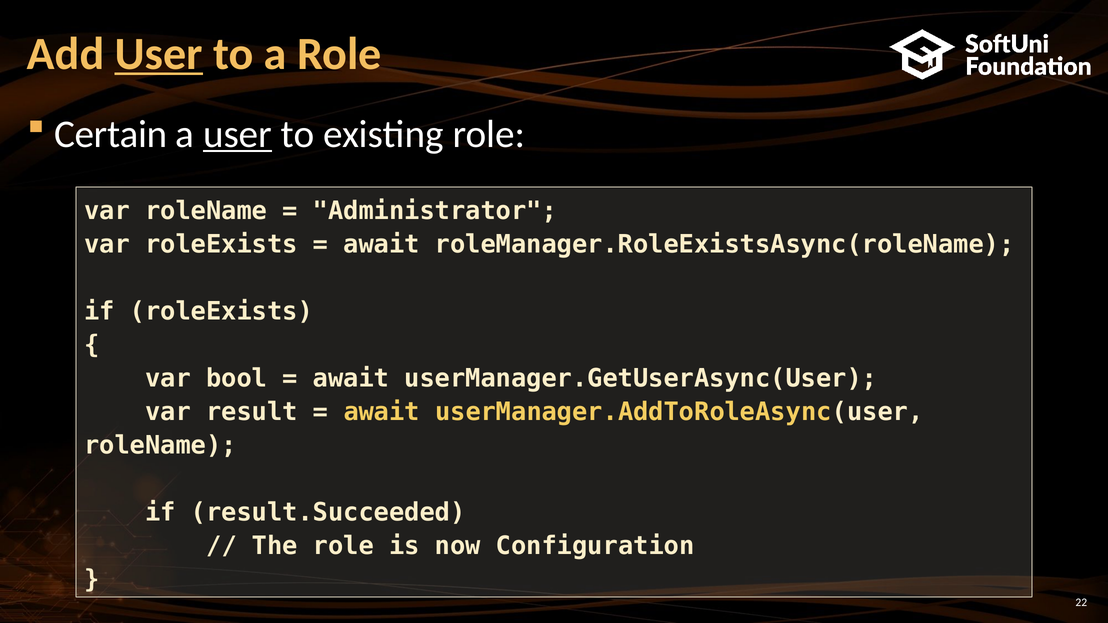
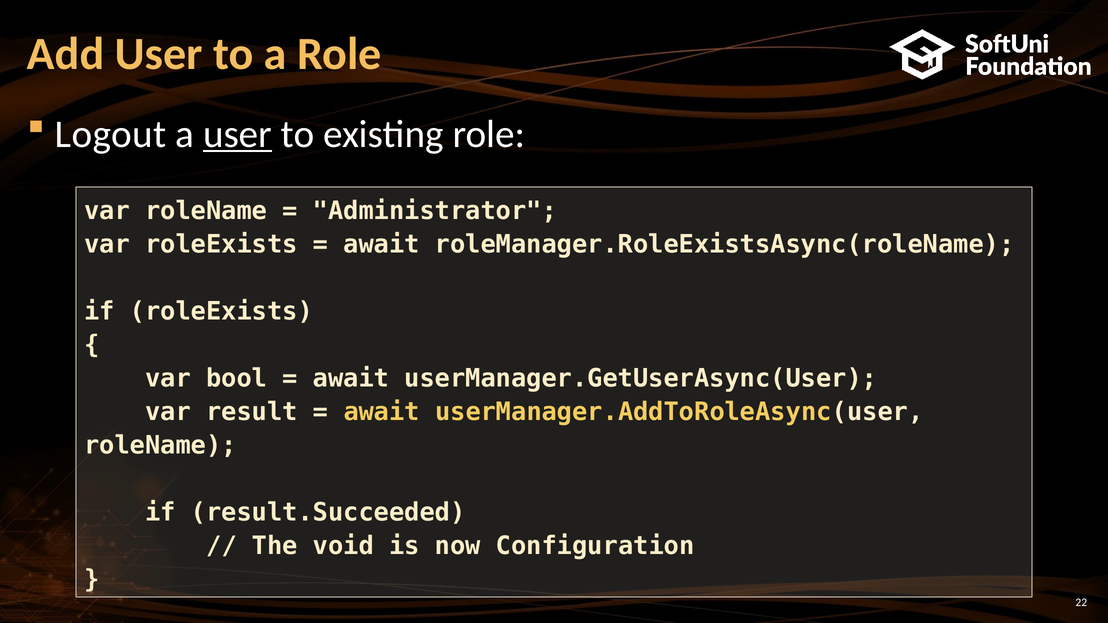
User underline: present -> none (159, 54)
Certain: Certain -> Logout (111, 134)
The role: role -> void (344, 546)
